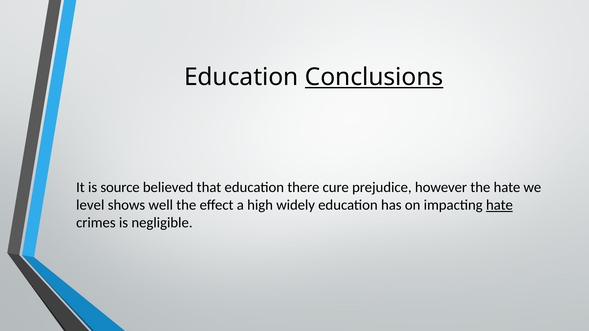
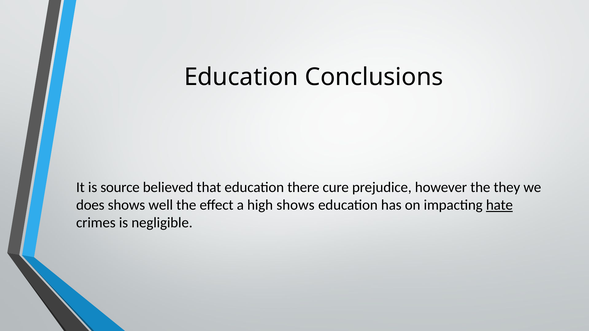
Conclusions underline: present -> none (374, 77)
the hate: hate -> they (507, 188)
level: level -> does (90, 205)
high widely: widely -> shows (295, 205)
